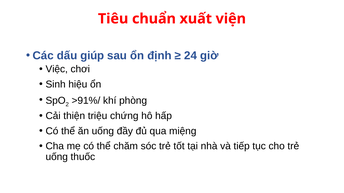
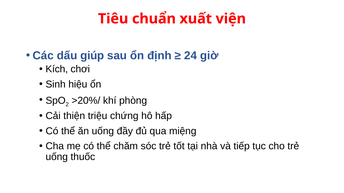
Việc: Việc -> Kích (57, 69)
>91%/: >91%/ -> >20%/ (86, 101)
